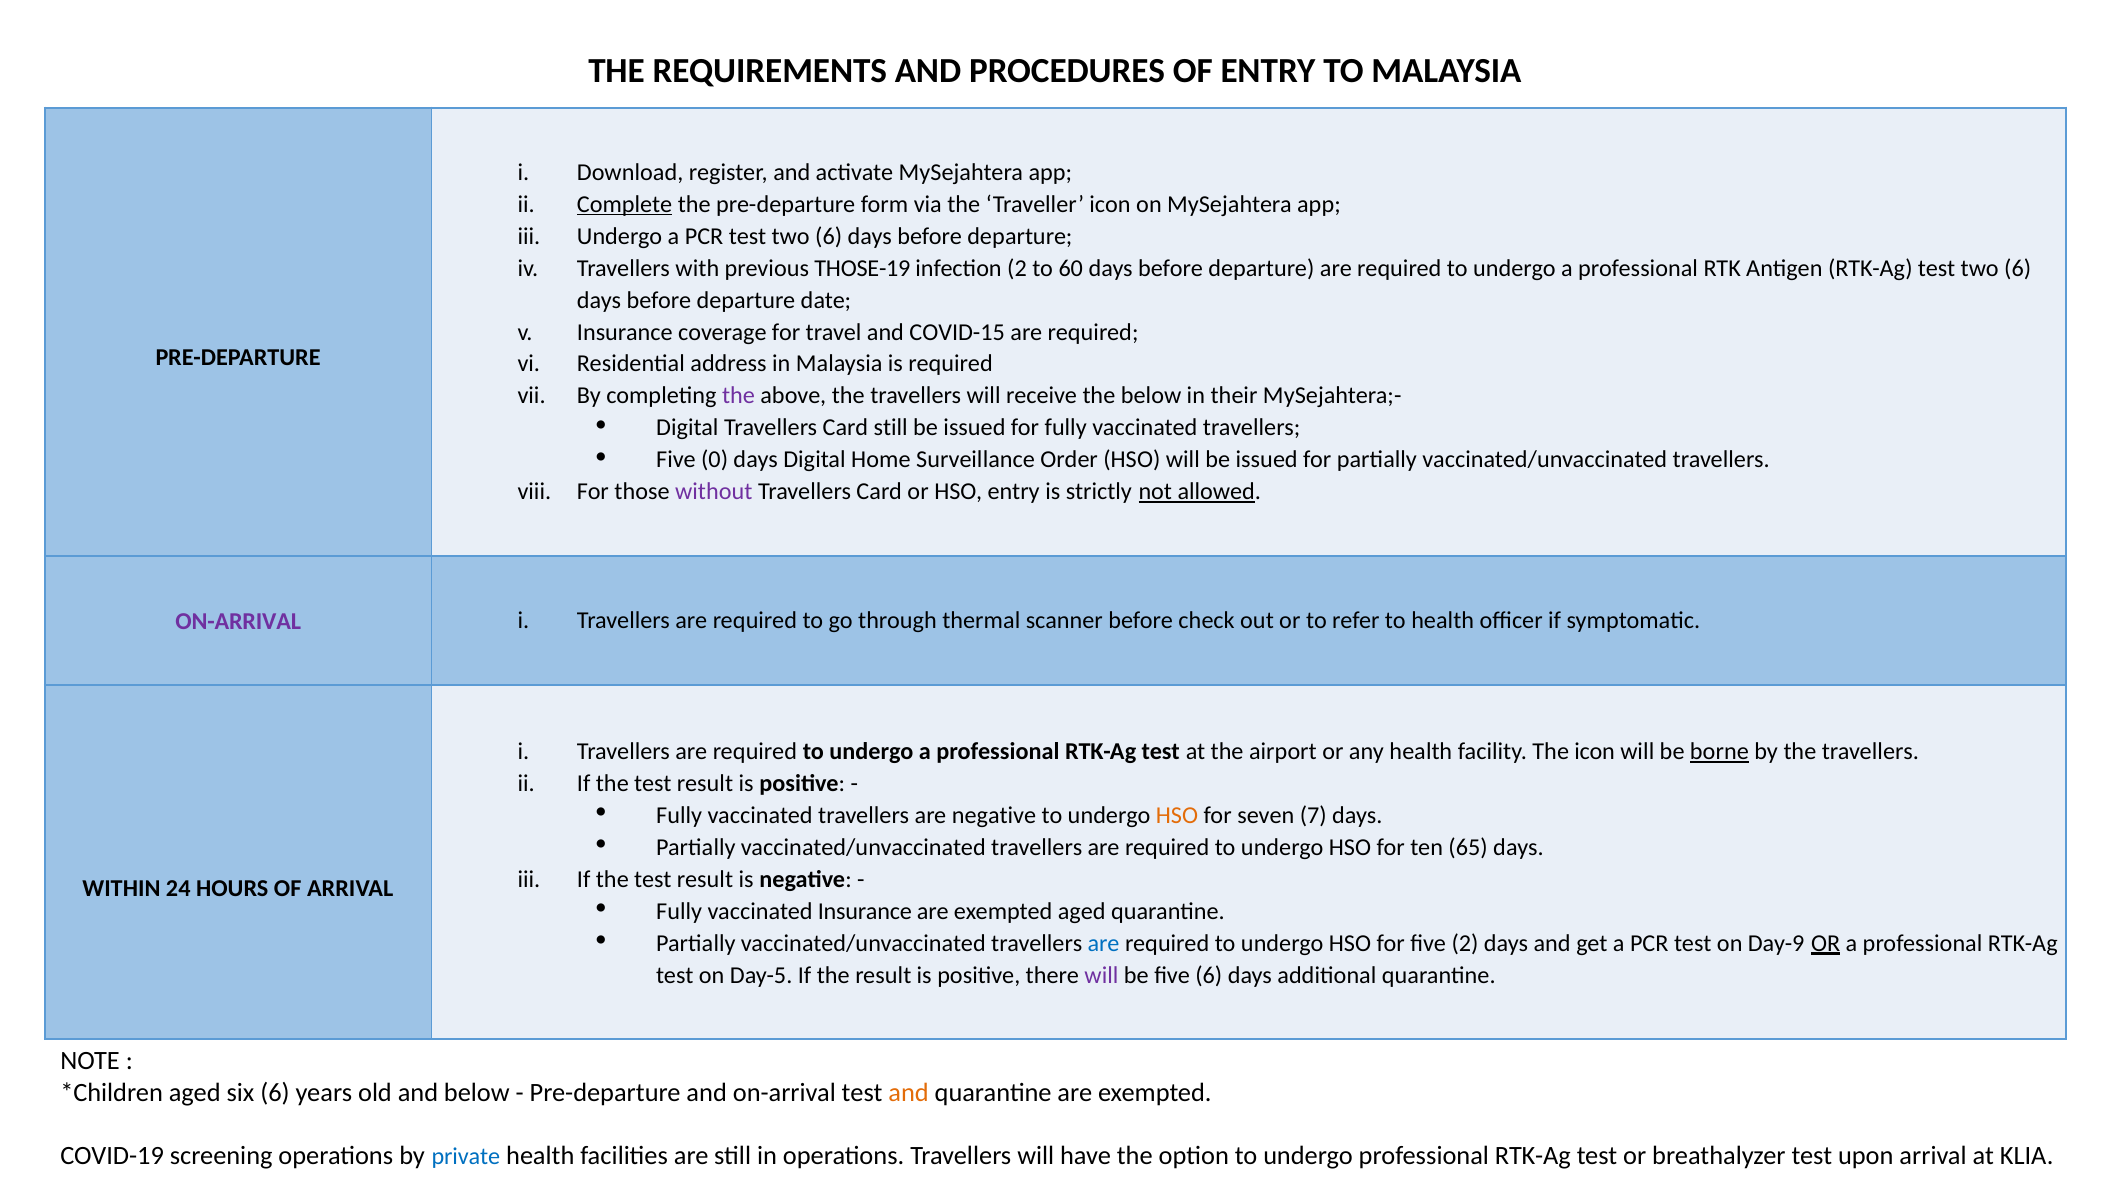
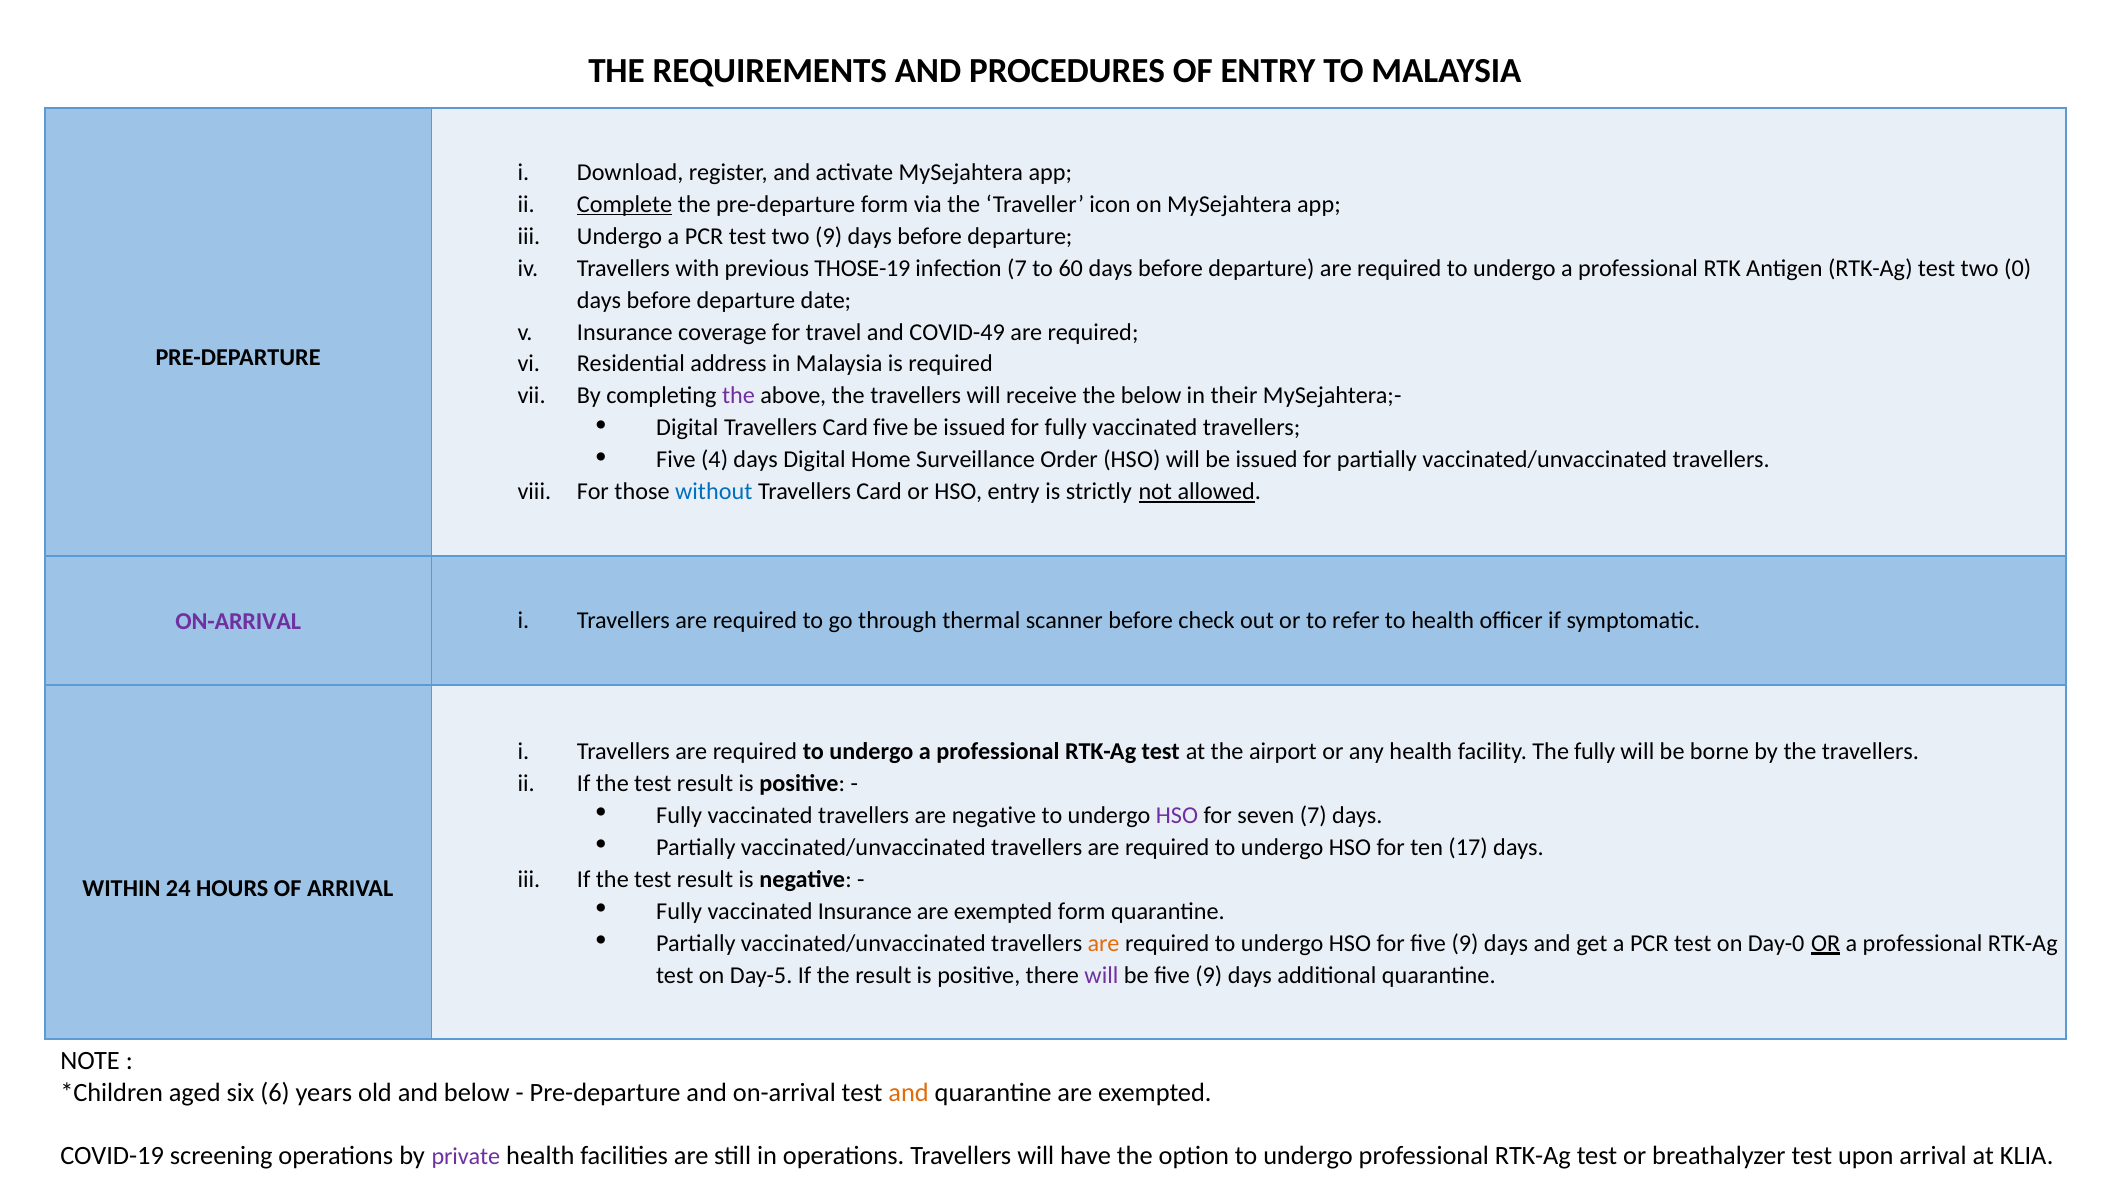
PCR test two 6: 6 -> 9 (829, 236)
infection 2: 2 -> 7 (1017, 268)
RTK-Ag test two 6: 6 -> 0 (2018, 268)
COVID-15: COVID-15 -> COVID-49 (957, 332)
Card still: still -> five (891, 428)
0: 0 -> 4 (715, 460)
without colour: purple -> blue (714, 492)
The icon: icon -> fully (1595, 752)
borne underline: present -> none (1719, 752)
HSO colour: orange -> purple (1177, 816)
65: 65 -> 17 (1468, 848)
exempted aged: aged -> form (1082, 912)
are colour: blue -> orange (1104, 944)
for five 2: 2 -> 9 (1465, 944)
Day-9: Day-9 -> Day-0 (1776, 944)
be five 6: 6 -> 9 (1209, 976)
private colour: blue -> purple (466, 1157)
